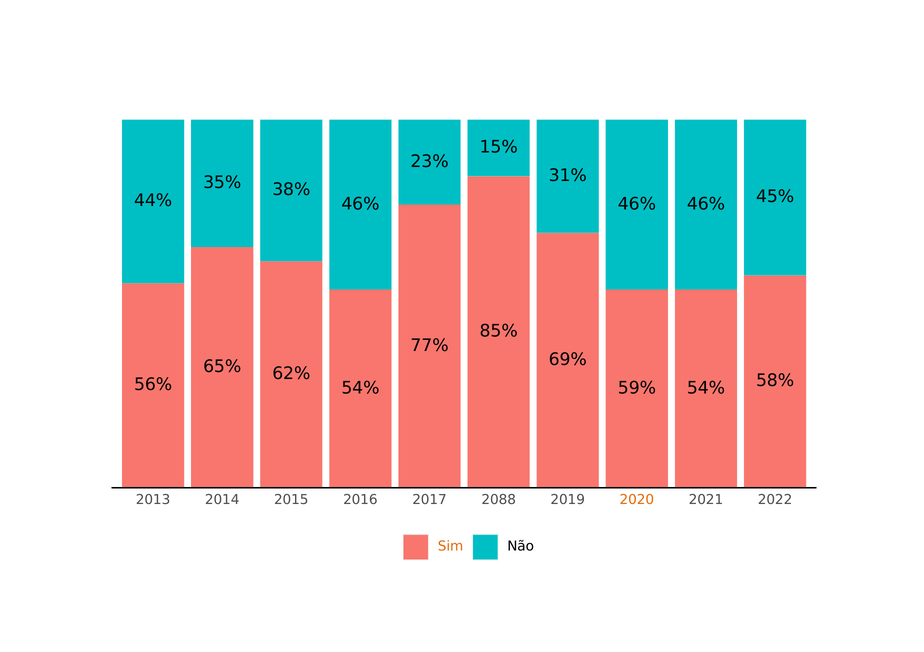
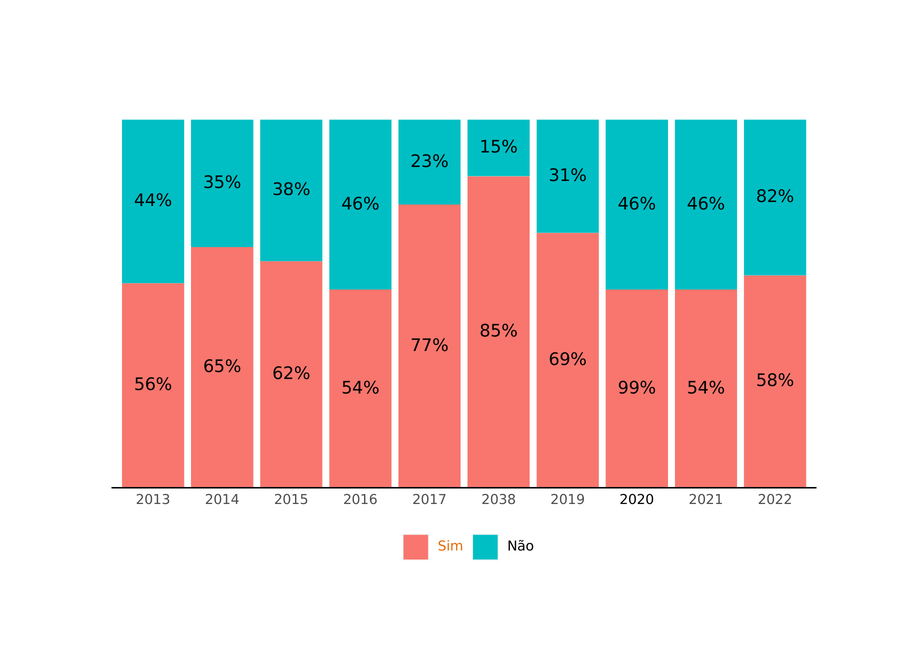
45%: 45% -> 82% (775, 197)
59%: 59% -> 99% (637, 387)
2088: 2088 -> 2038 (499, 499)
2020 colour: orange -> black (637, 499)
